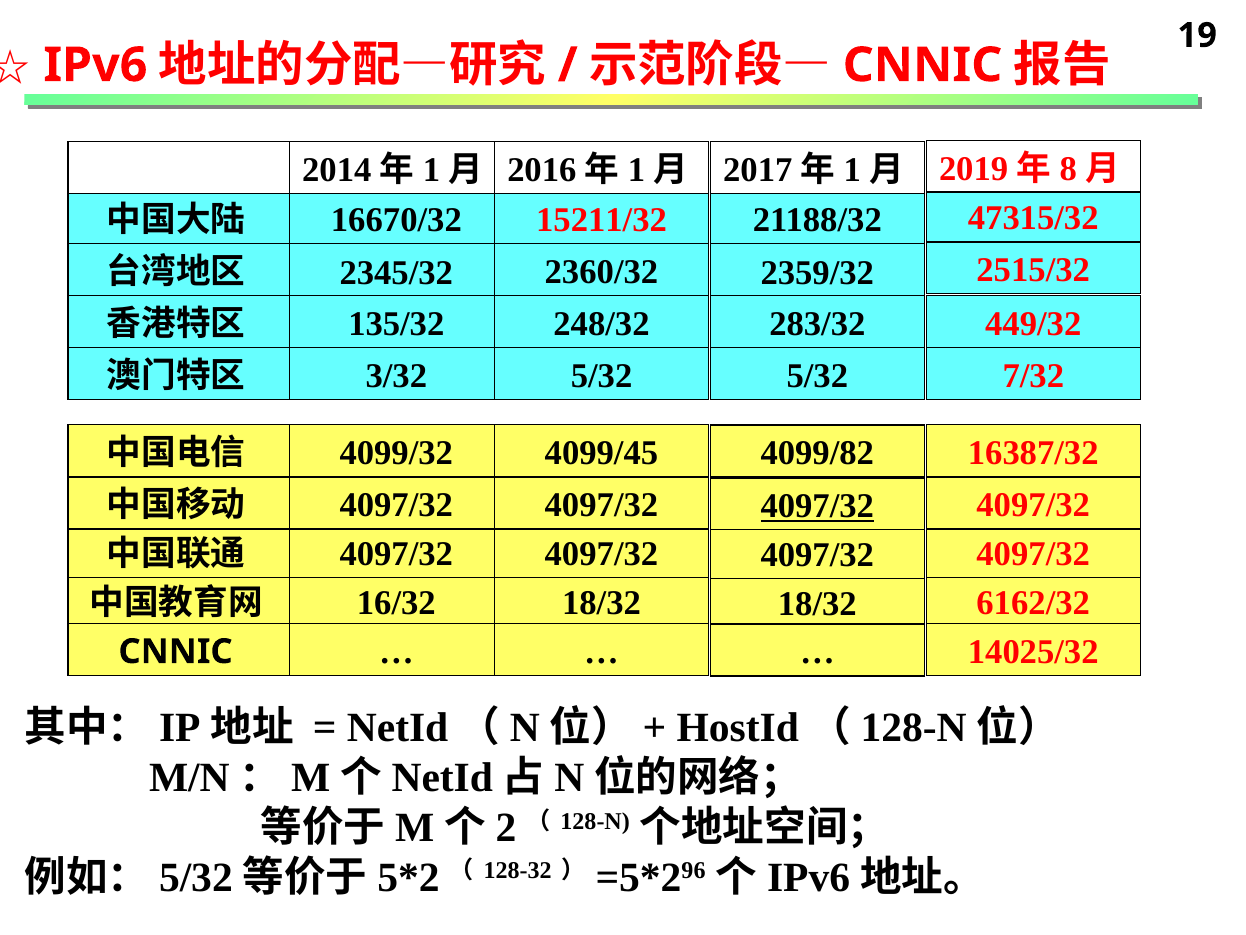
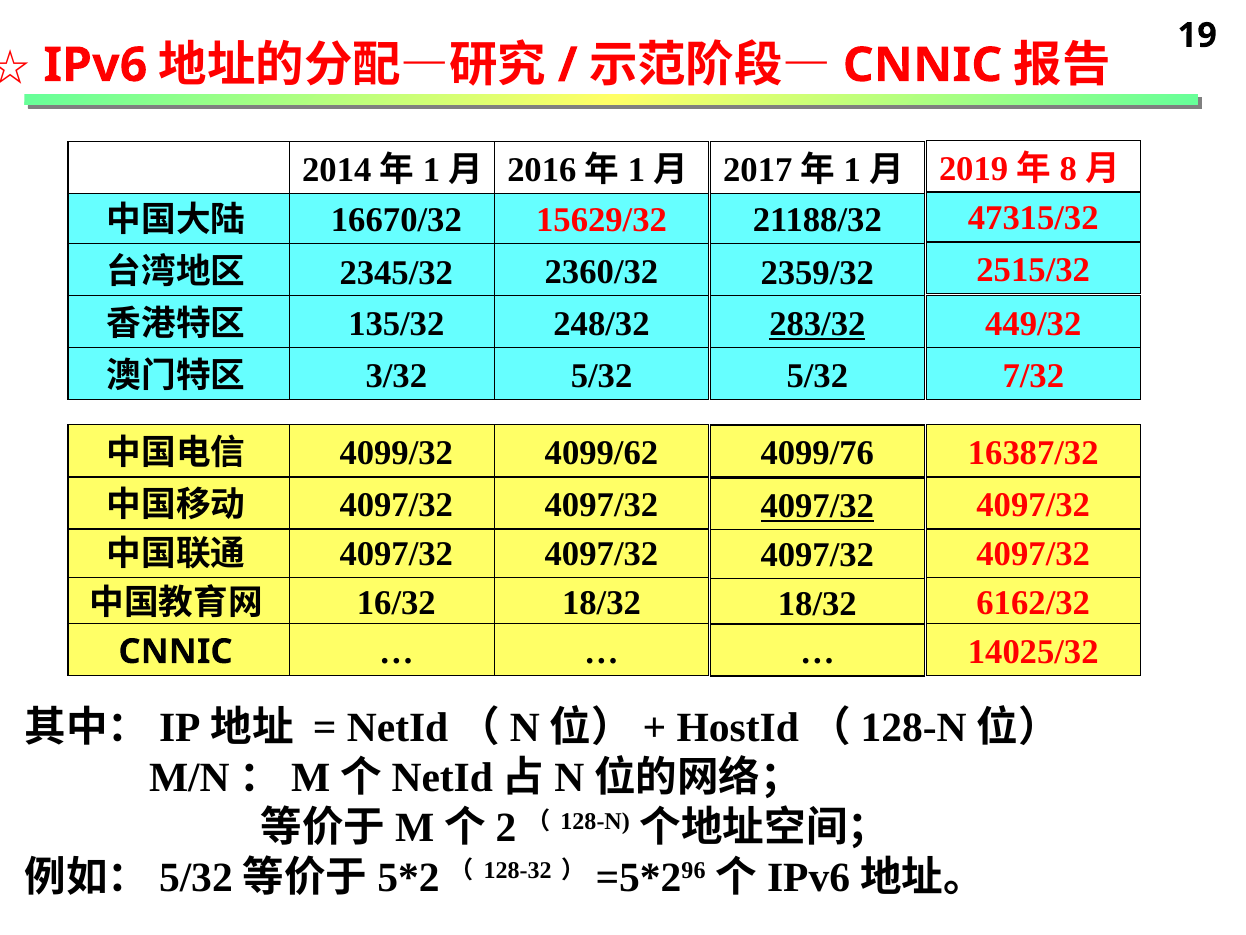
15211/32: 15211/32 -> 15629/32 (602, 220)
283/32 underline: none -> present (817, 324)
4099/45: 4099/45 -> 4099/62 (601, 452)
4099/82: 4099/82 -> 4099/76 (817, 453)
